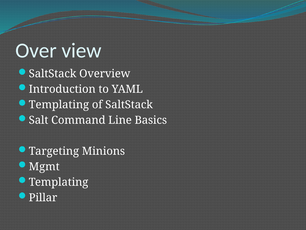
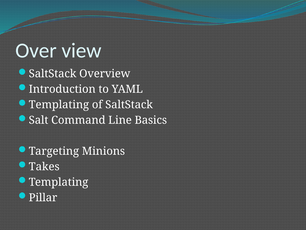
Mgmt: Mgmt -> Takes (44, 166)
